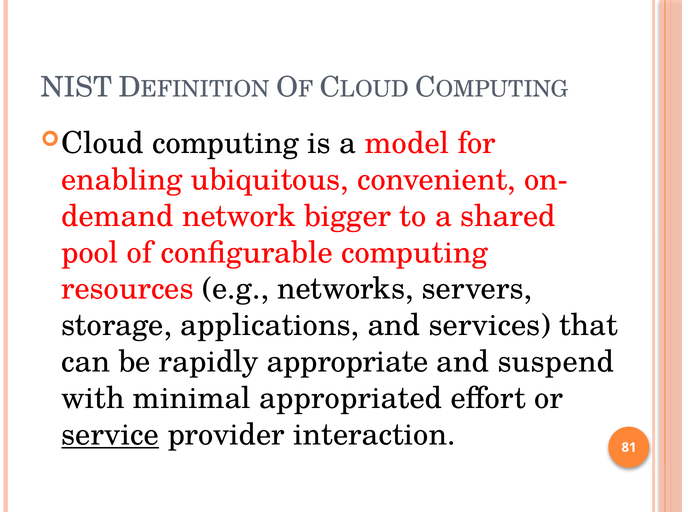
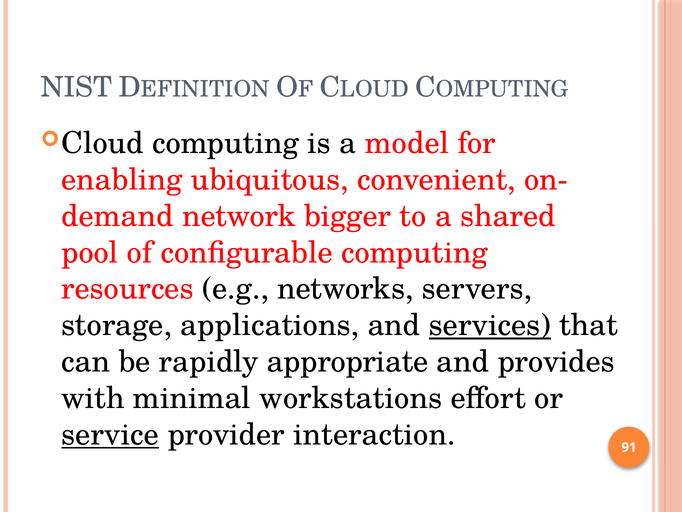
services underline: none -> present (490, 325)
suspend: suspend -> provides (556, 361)
appropriated: appropriated -> workstations (351, 398)
81: 81 -> 91 (629, 447)
